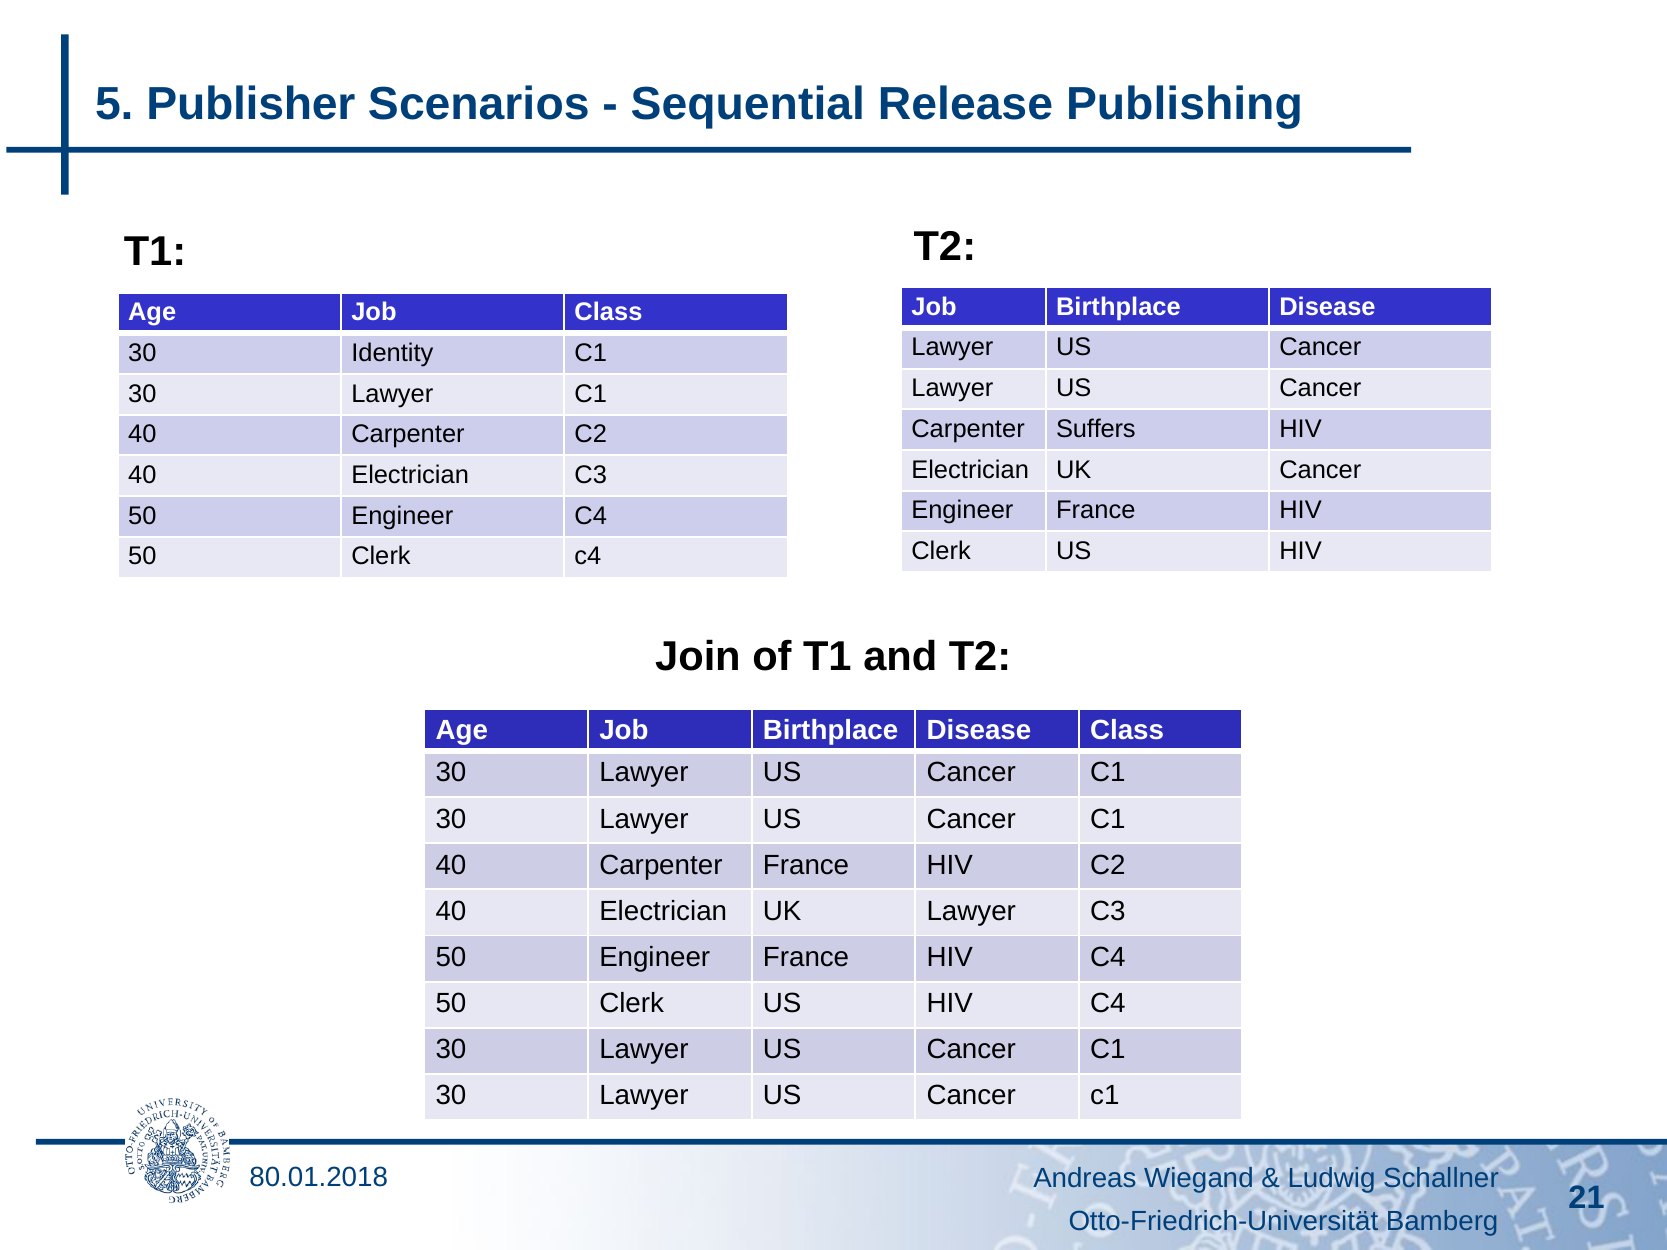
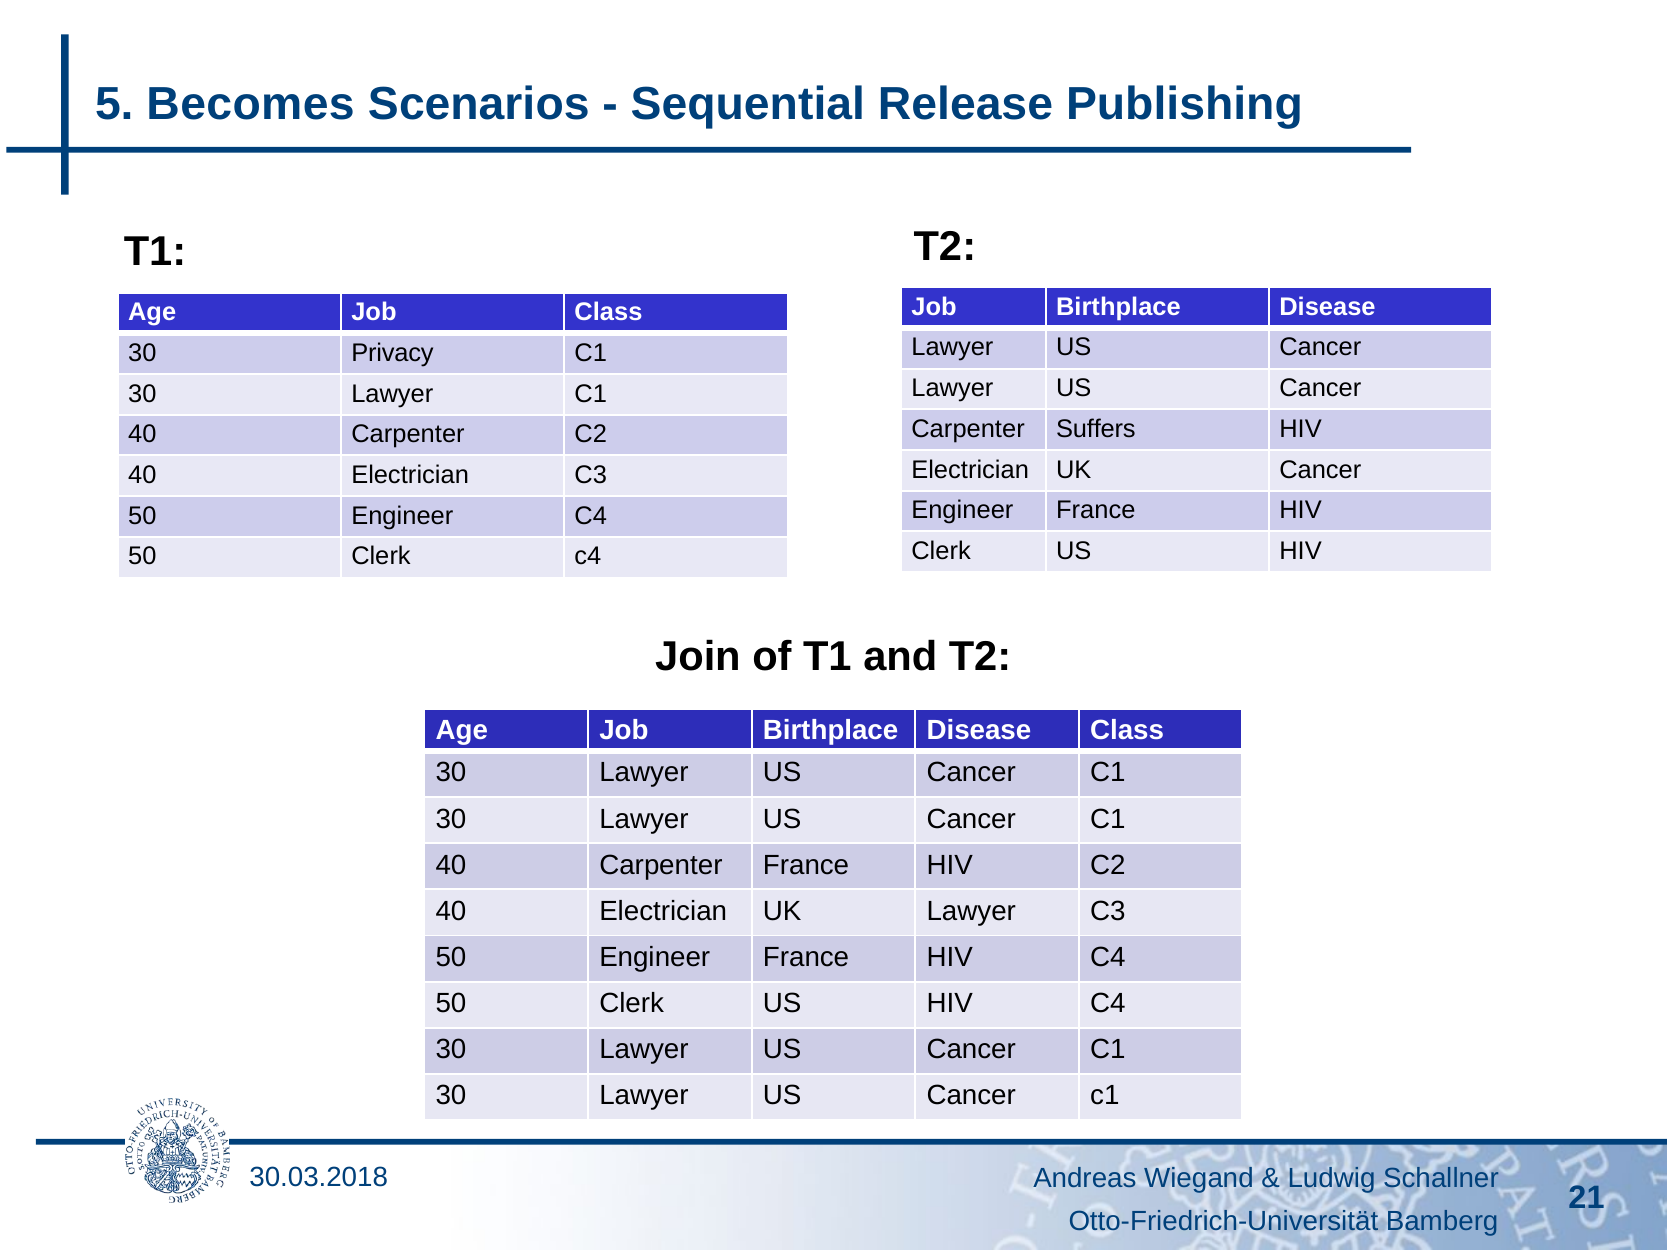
Publisher: Publisher -> Becomes (251, 104)
Identity: Identity -> Privacy (392, 353)
80.01.2018: 80.01.2018 -> 30.03.2018 (319, 1177)
